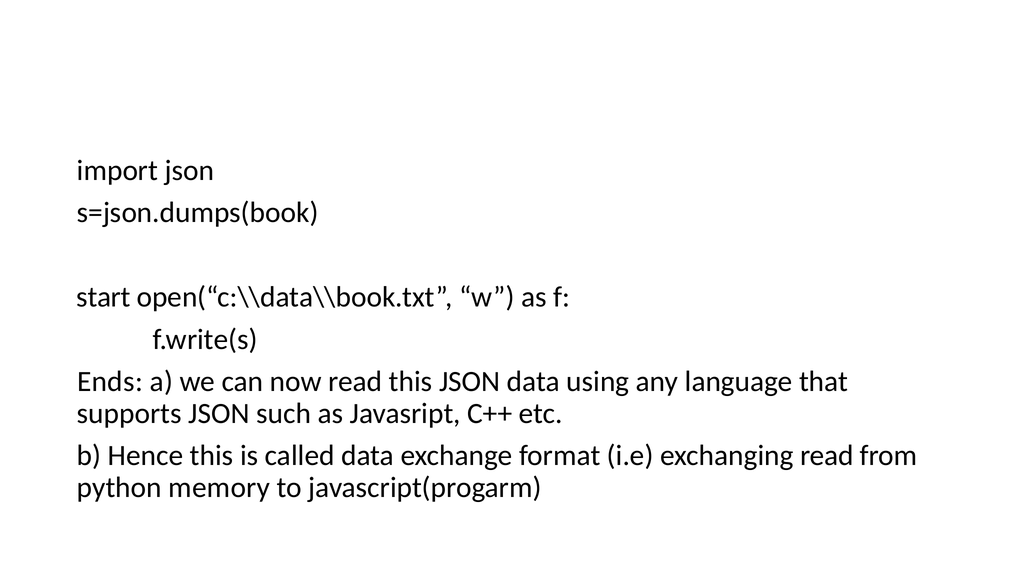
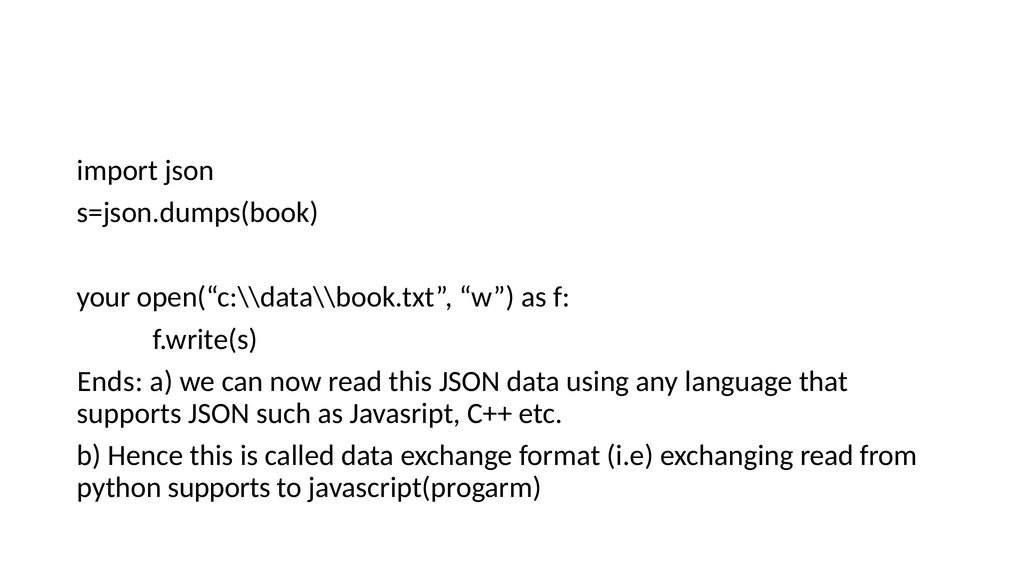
start: start -> your (104, 298)
python memory: memory -> supports (219, 488)
